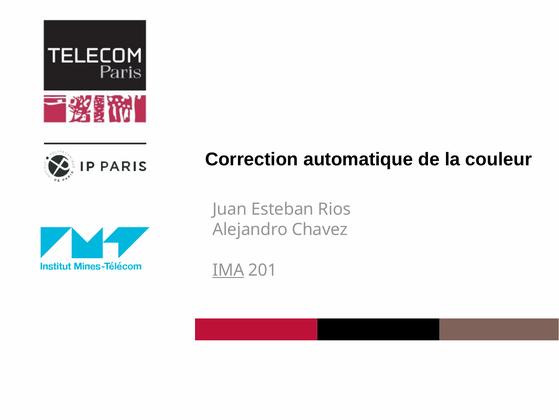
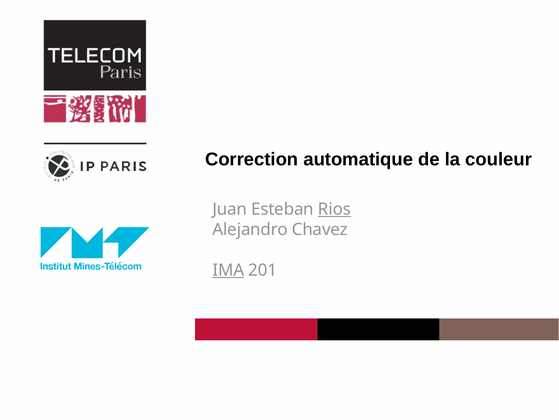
Rios underline: none -> present (334, 209)
